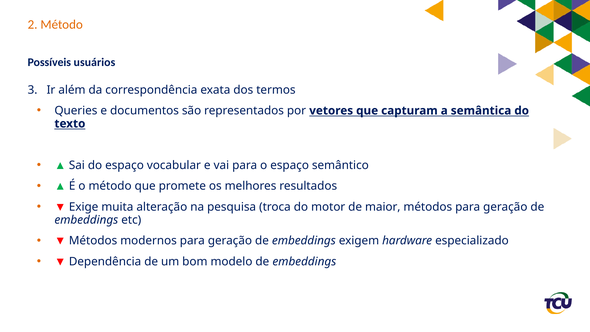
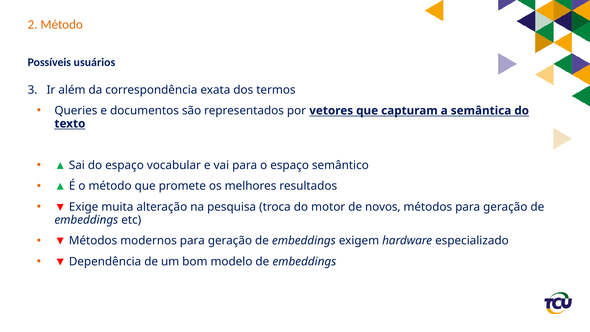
maior: maior -> novos (383, 207)
